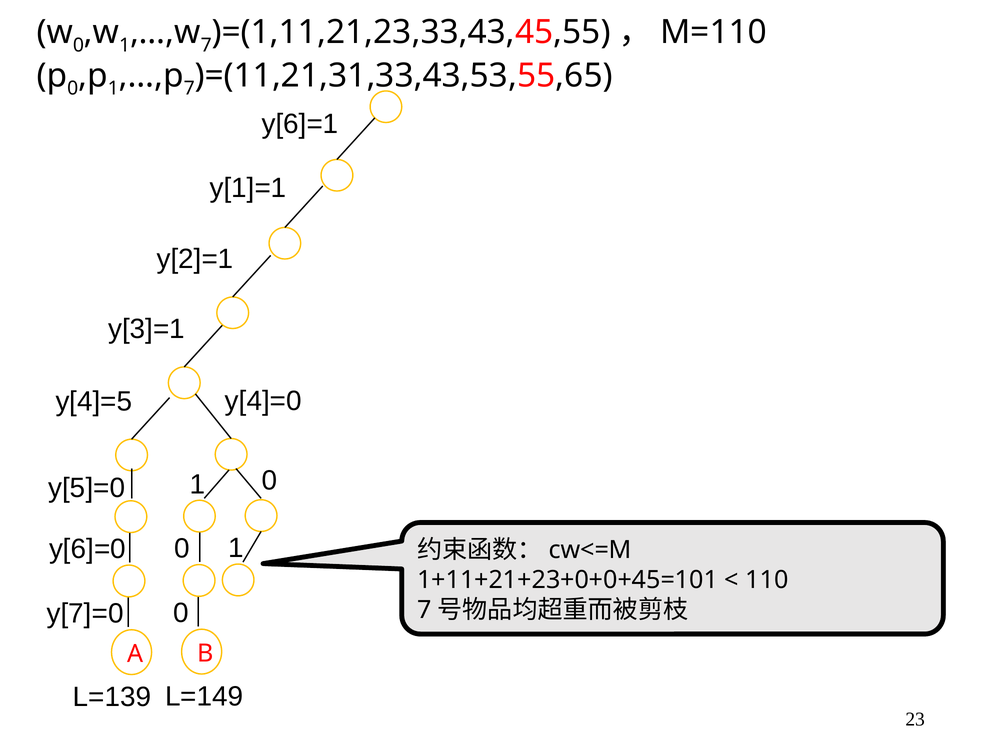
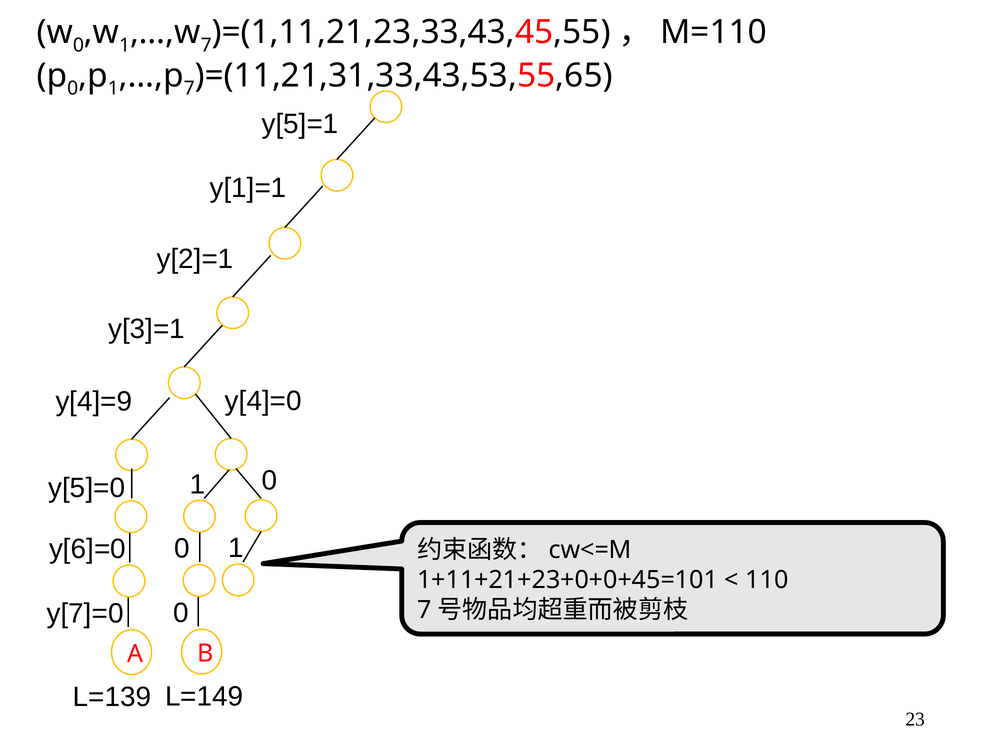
y[6]=1: y[6]=1 -> y[5]=1 (300, 124)
y[4]=5: y[4]=5 -> y[4]=9 (94, 401)
